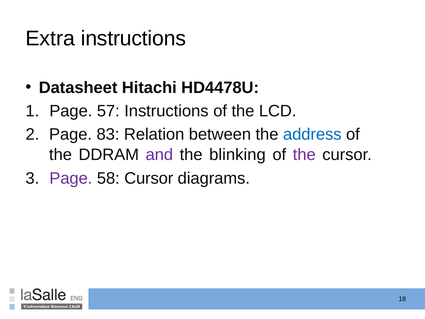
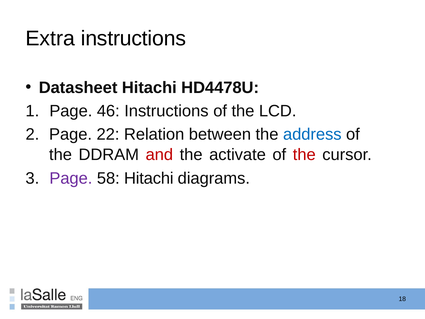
57: 57 -> 46 (108, 111)
83: 83 -> 22 (108, 134)
and colour: purple -> red (159, 154)
blinking: blinking -> activate (238, 154)
the colour: purple -> red (304, 154)
58 Cursor: Cursor -> Hitachi (149, 178)
